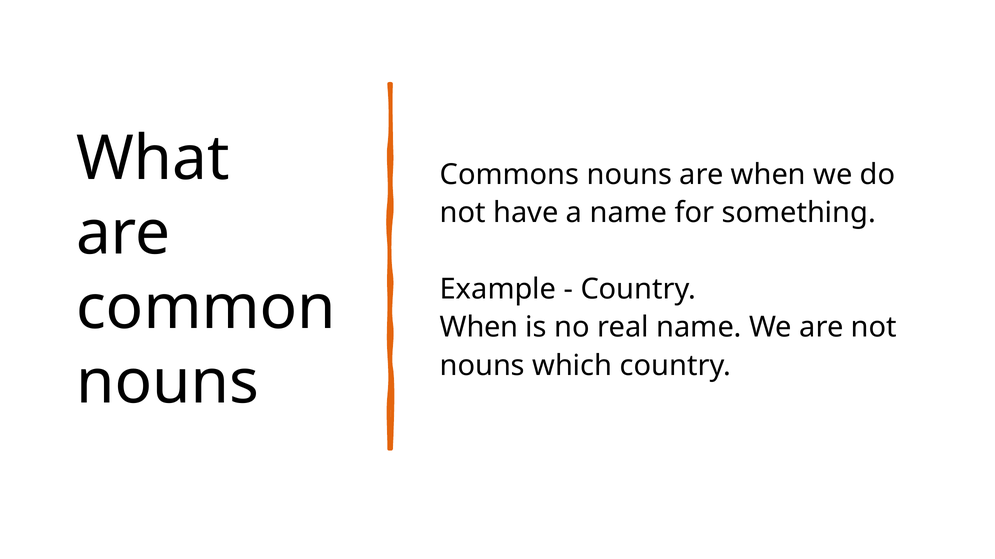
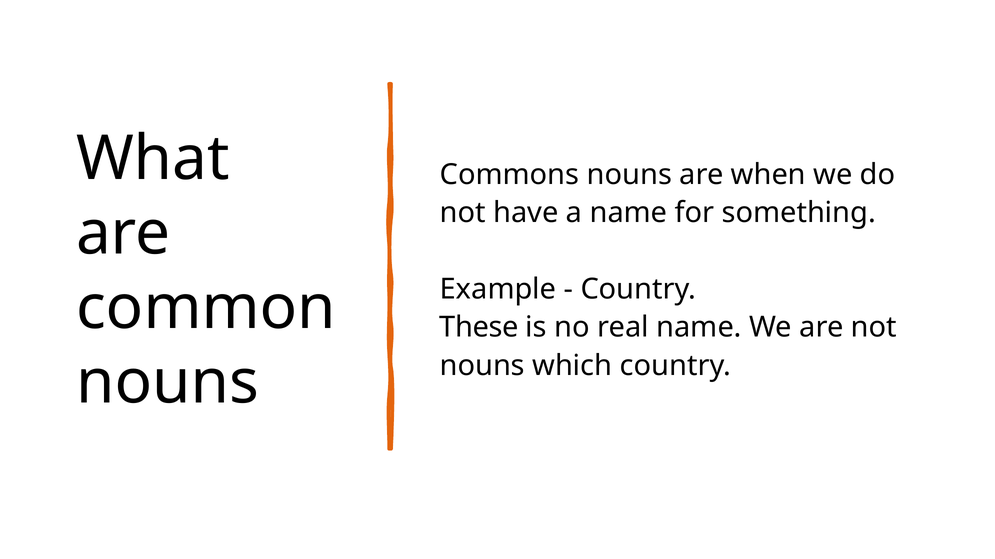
When: When -> These (479, 328)
